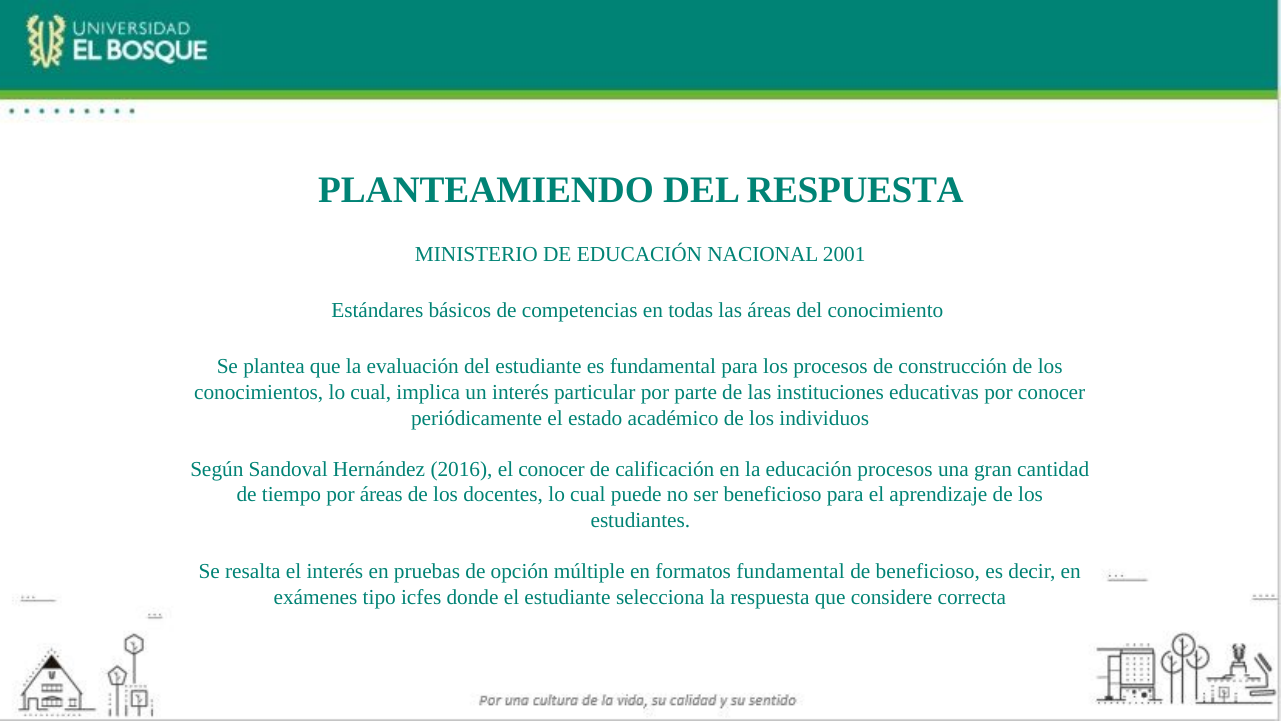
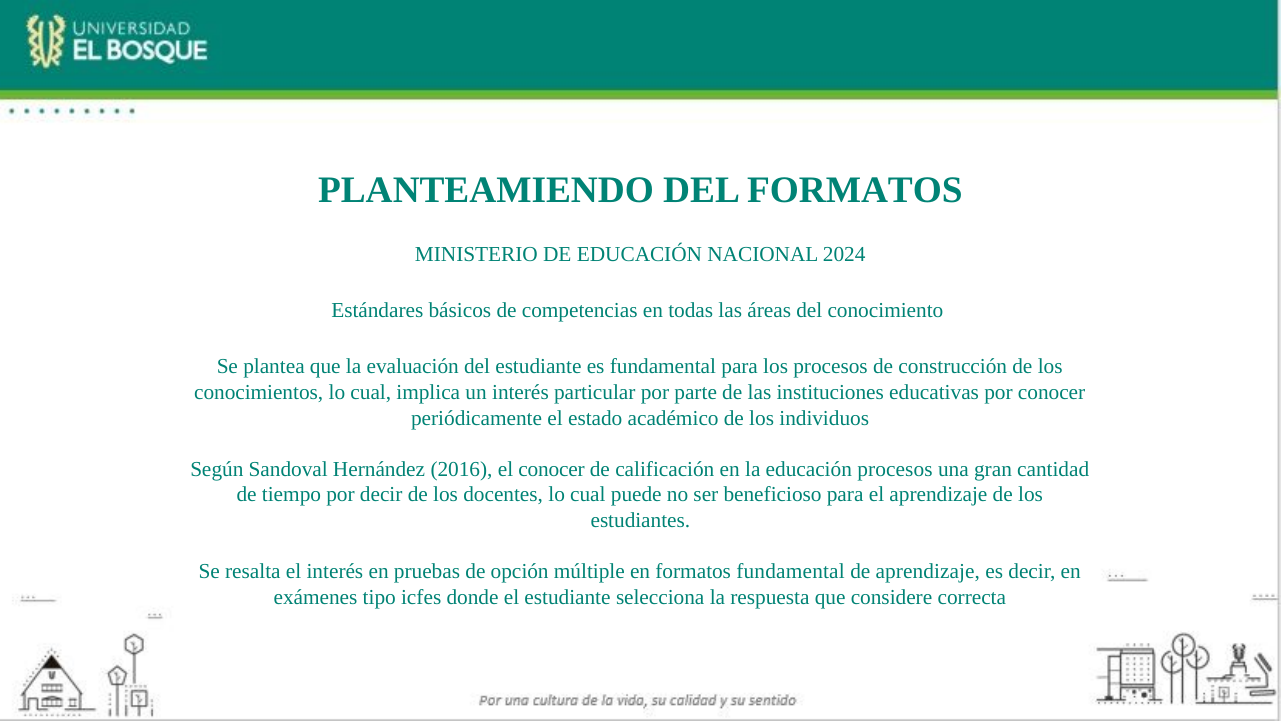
DEL RESPUESTA: RESPUESTA -> FORMATOS (855, 190)
2001: 2001 -> 2024 (844, 254)
por áreas: áreas -> decir (381, 495)
de beneficioso: beneficioso -> aprendizaje (928, 571)
